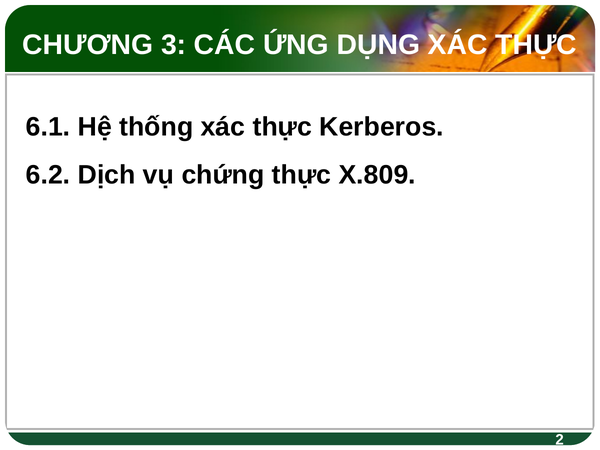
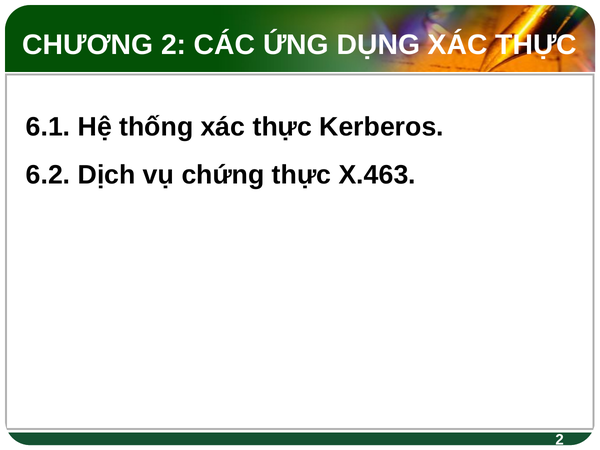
CHƯƠNG 3: 3 -> 2 (174, 45)
X.809: X.809 -> X.463 (377, 175)
